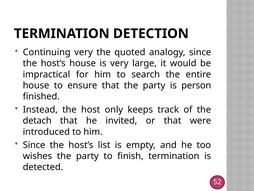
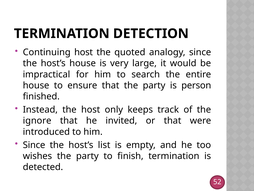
Continuing very: very -> host (84, 52)
detach: detach -> ignore (37, 120)
